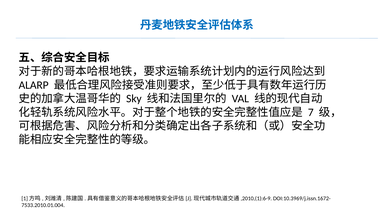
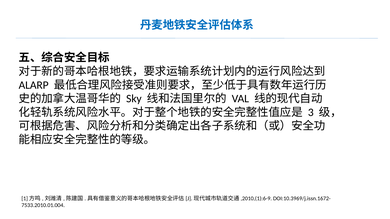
7: 7 -> 3 (311, 112)
